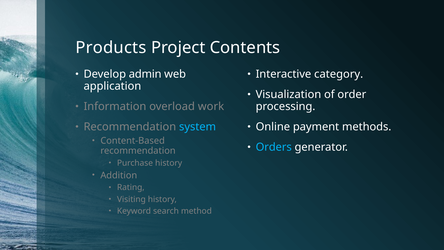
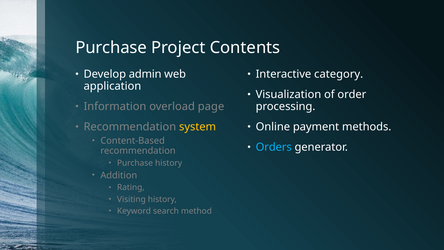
Products: Products -> Purchase (111, 48)
work: work -> page (211, 107)
system colour: light blue -> yellow (198, 127)
